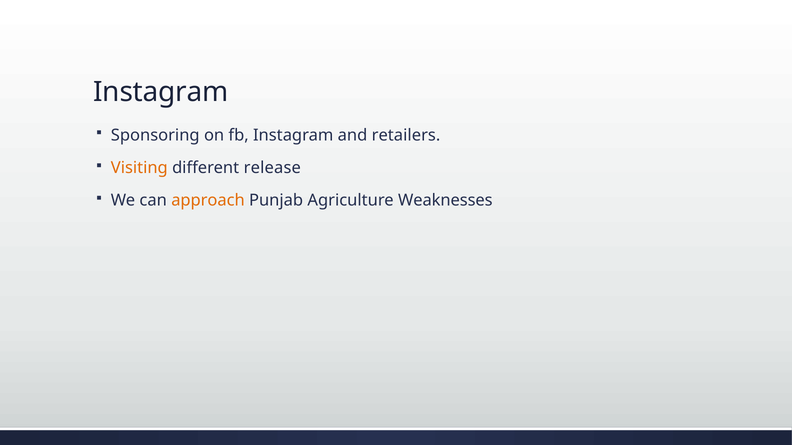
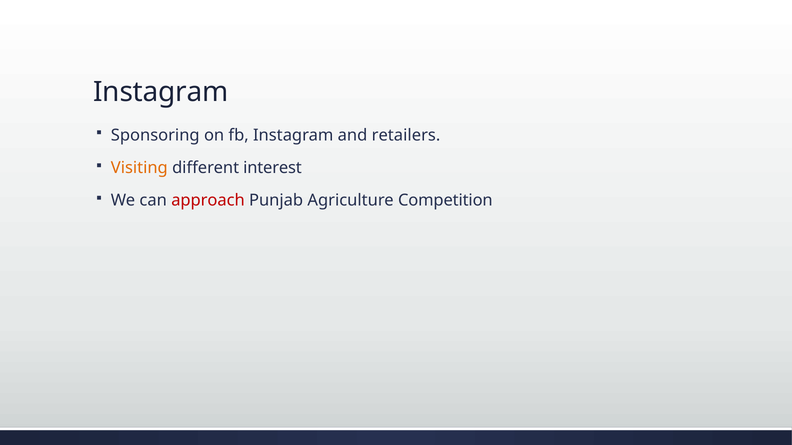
release: release -> interest (272, 168)
approach colour: orange -> red (208, 201)
Weaknesses: Weaknesses -> Competition (445, 201)
